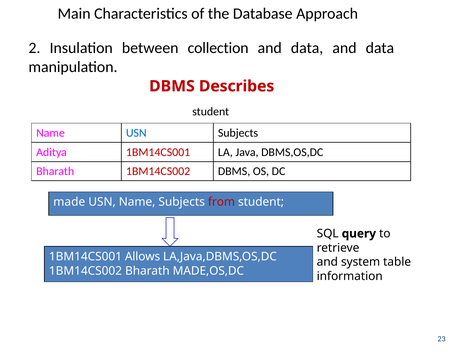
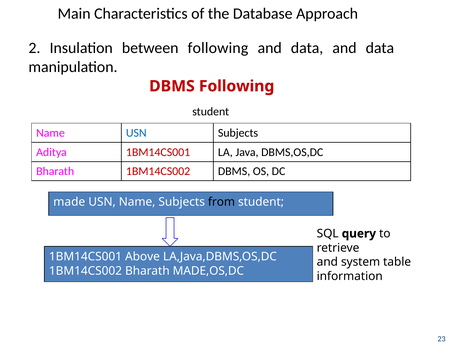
between collection: collection -> following (218, 48)
DBMS Describes: Describes -> Following (237, 86)
from colour: red -> black (221, 202)
Allows: Allows -> Above (142, 257)
